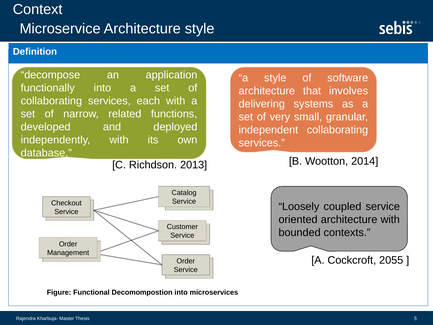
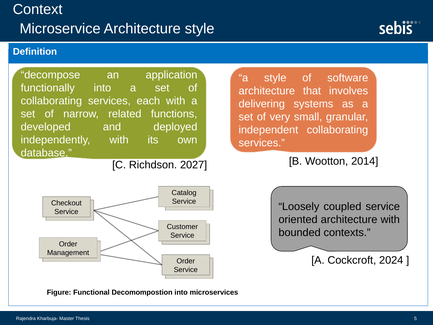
2013: 2013 -> 2027 (194, 165)
2055: 2055 -> 2024 (391, 260)
